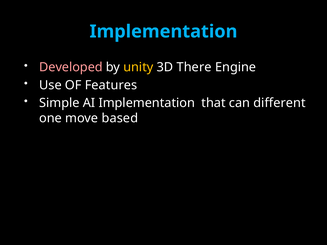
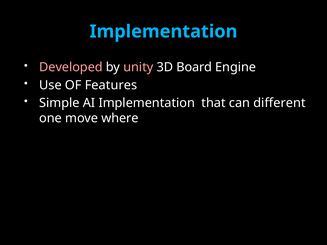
unity colour: yellow -> pink (138, 67)
There: There -> Board (194, 67)
based: based -> where (120, 118)
